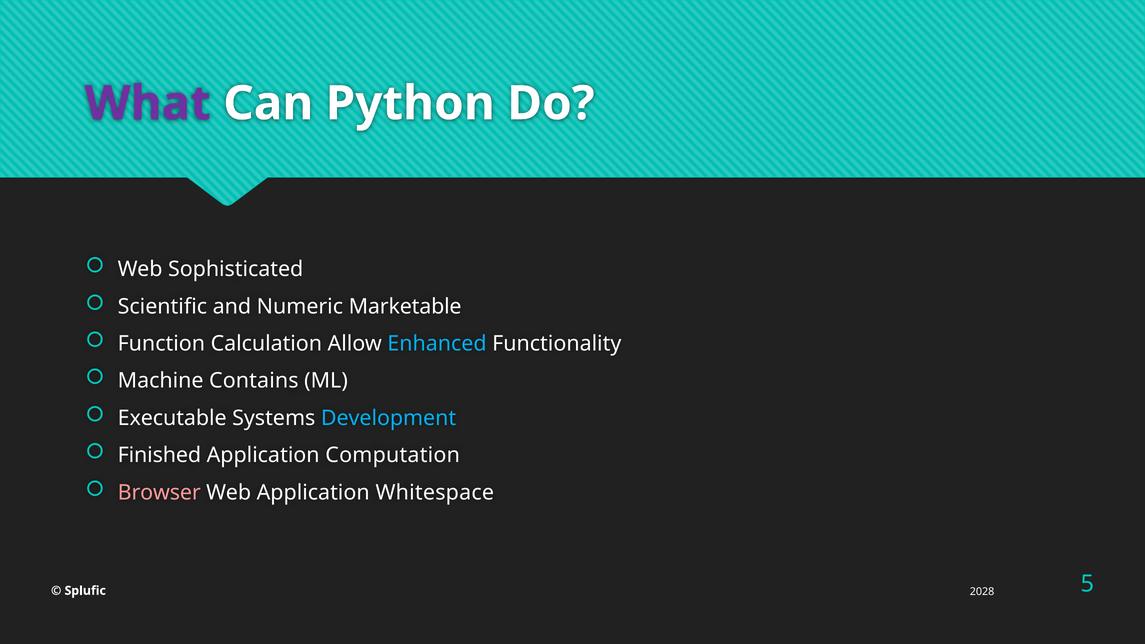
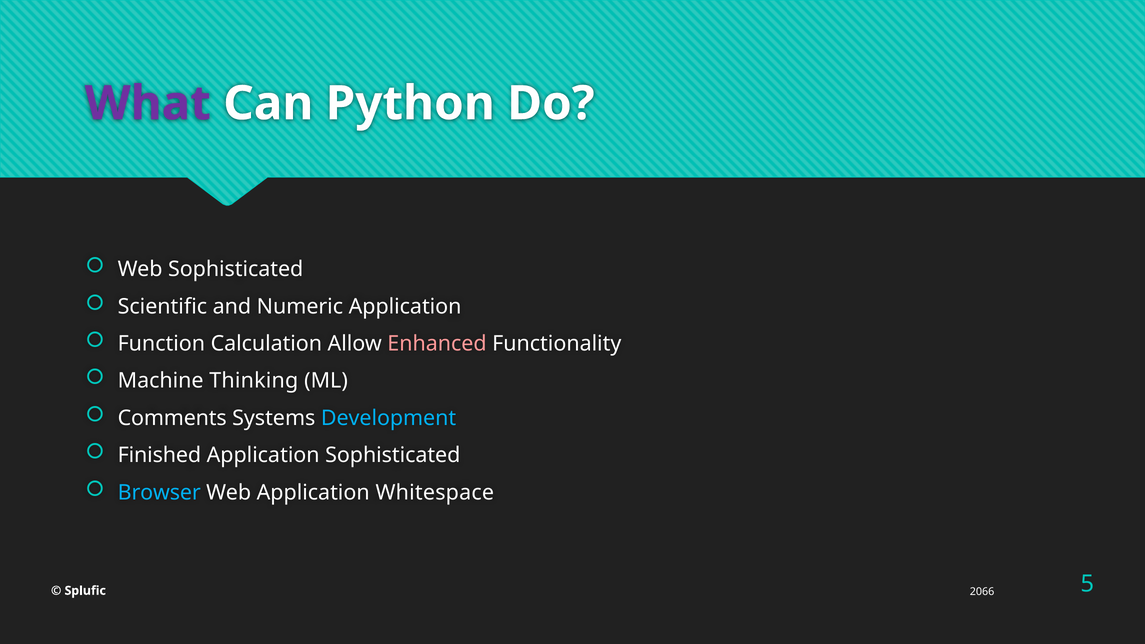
Numeric Marketable: Marketable -> Application (405, 306)
Enhanced colour: light blue -> pink (437, 344)
Contains: Contains -> Thinking (254, 381)
Executable: Executable -> Comments (172, 418)
Application Computation: Computation -> Sophisticated (393, 455)
Browser colour: pink -> light blue (159, 493)
2028: 2028 -> 2066 (982, 592)
